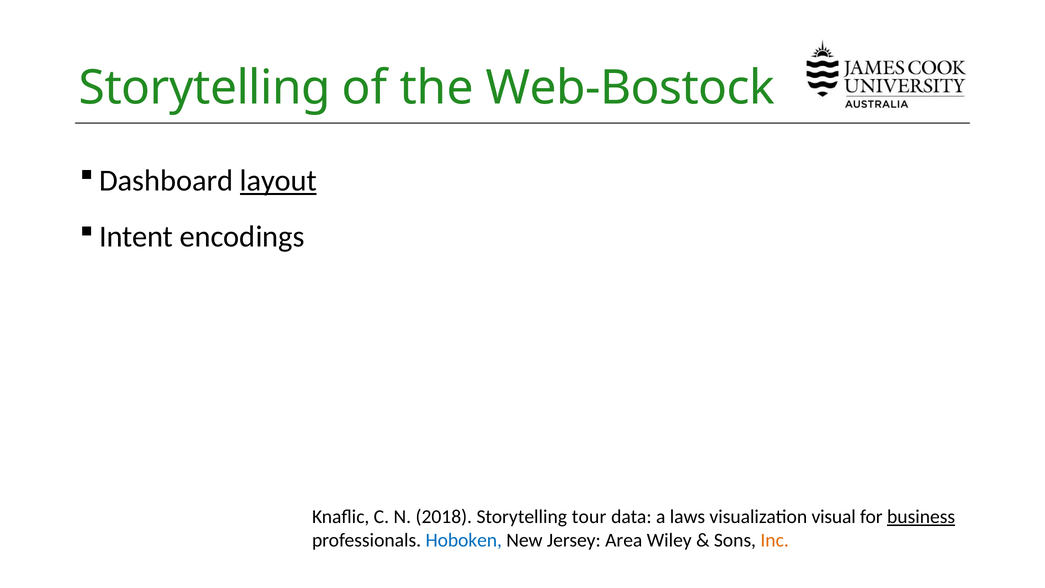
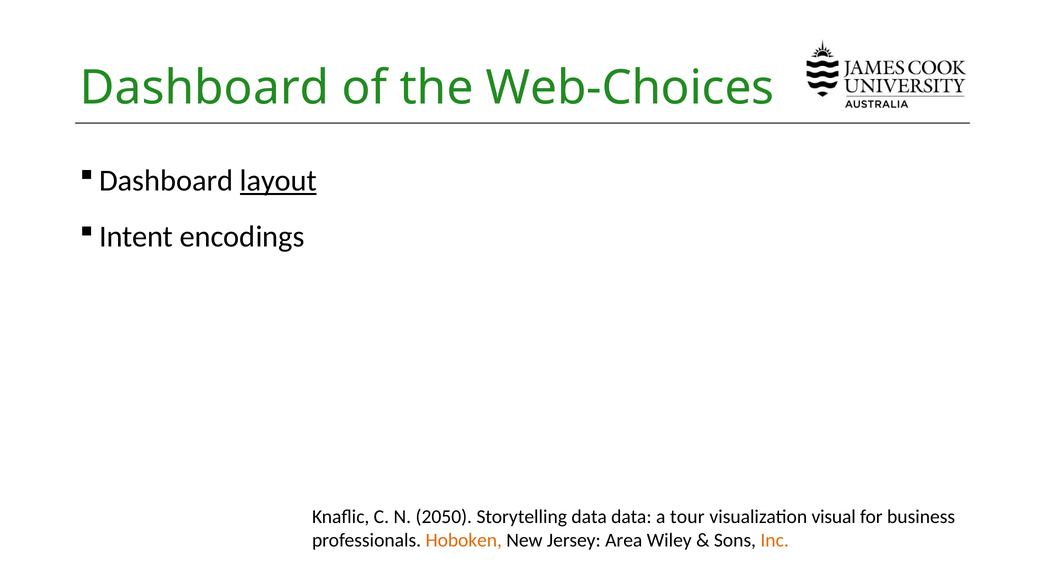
Storytelling: Storytelling -> Dashboard (205, 88)
Web-Bostock: Web-Bostock -> Web-Choices (630, 88)
2018: 2018 -> 2050 (444, 517)
Storytelling tour: tour -> data (589, 517)
laws: laws -> tour (687, 517)
business underline: present -> none (921, 517)
Hoboken colour: blue -> orange (464, 540)
